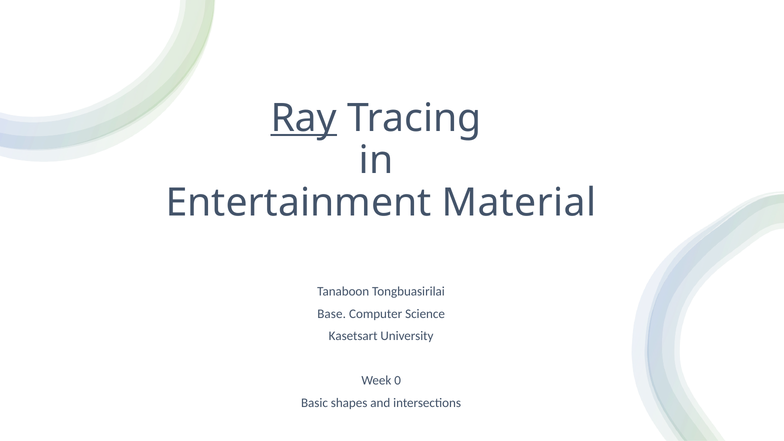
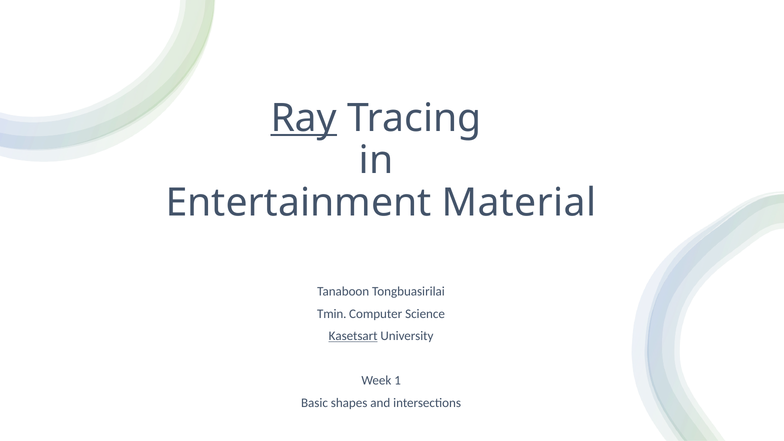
Base: Base -> Tmin (332, 314)
Kasetsart underline: none -> present (353, 336)
0: 0 -> 1 (398, 381)
